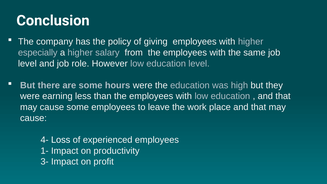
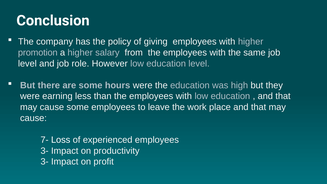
especially: especially -> promotion (38, 53)
4-: 4- -> 7- (45, 140)
1-: 1- -> 3- (45, 151)
